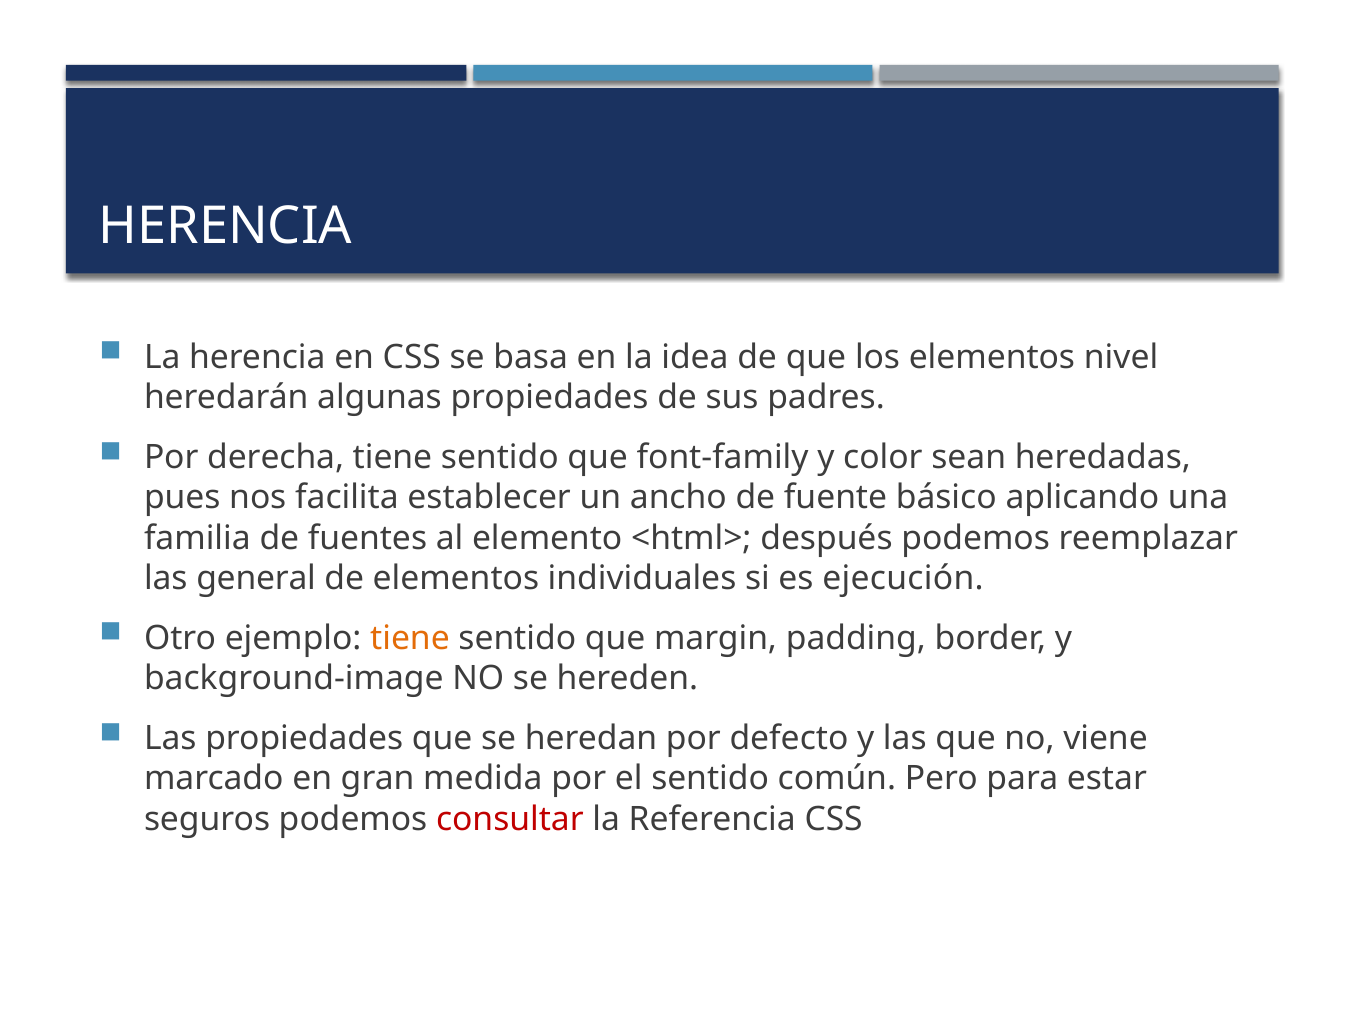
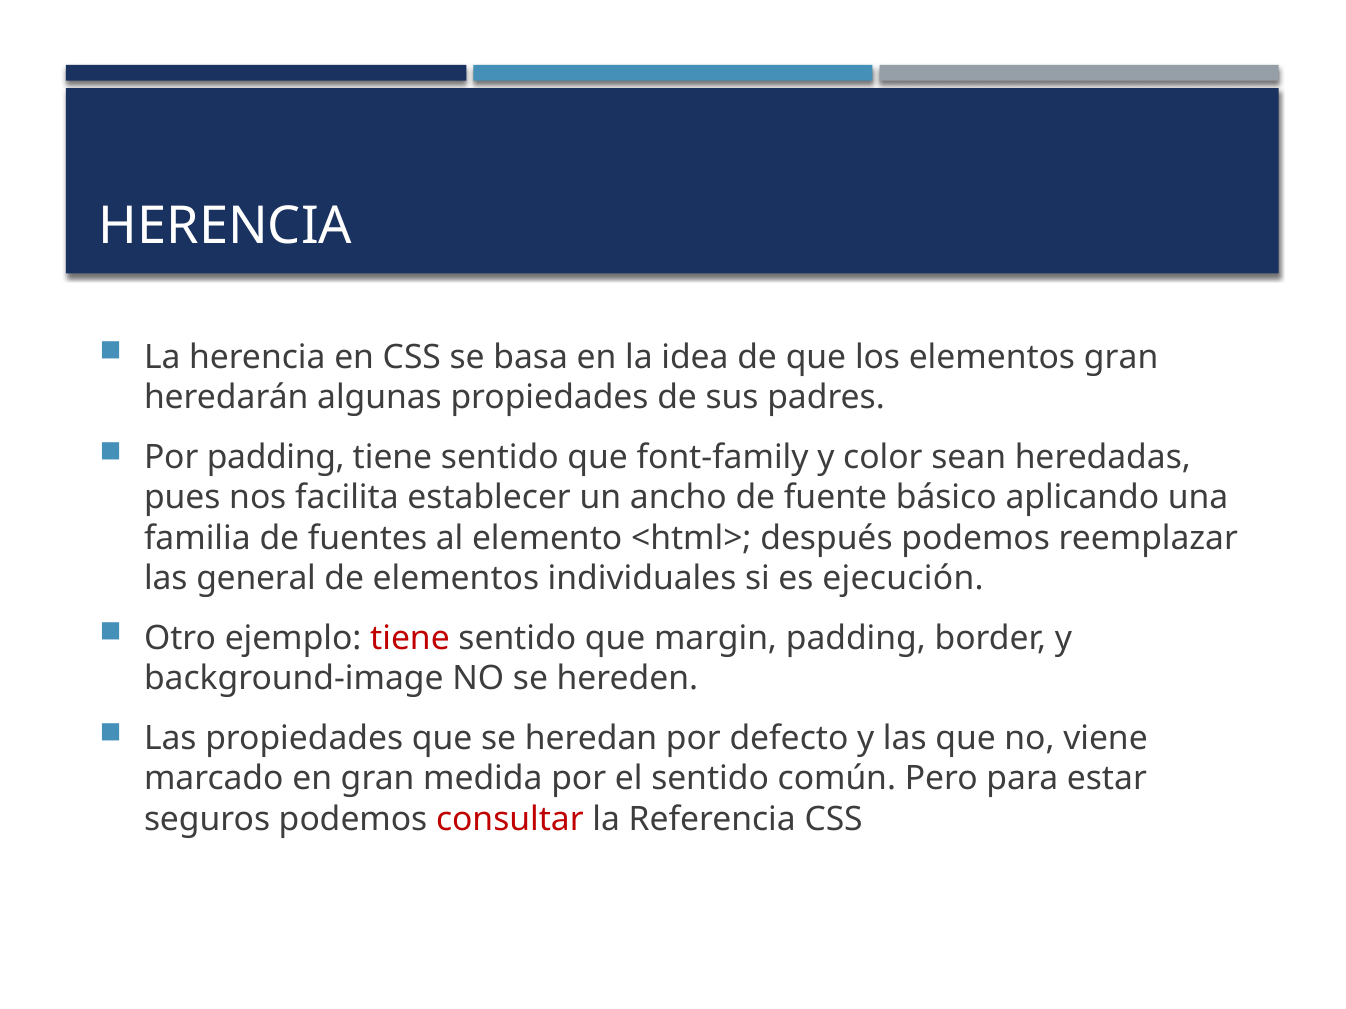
elementos nivel: nivel -> gran (1121, 357)
Por derecha: derecha -> padding (276, 457)
tiene colour: orange -> red (410, 638)
